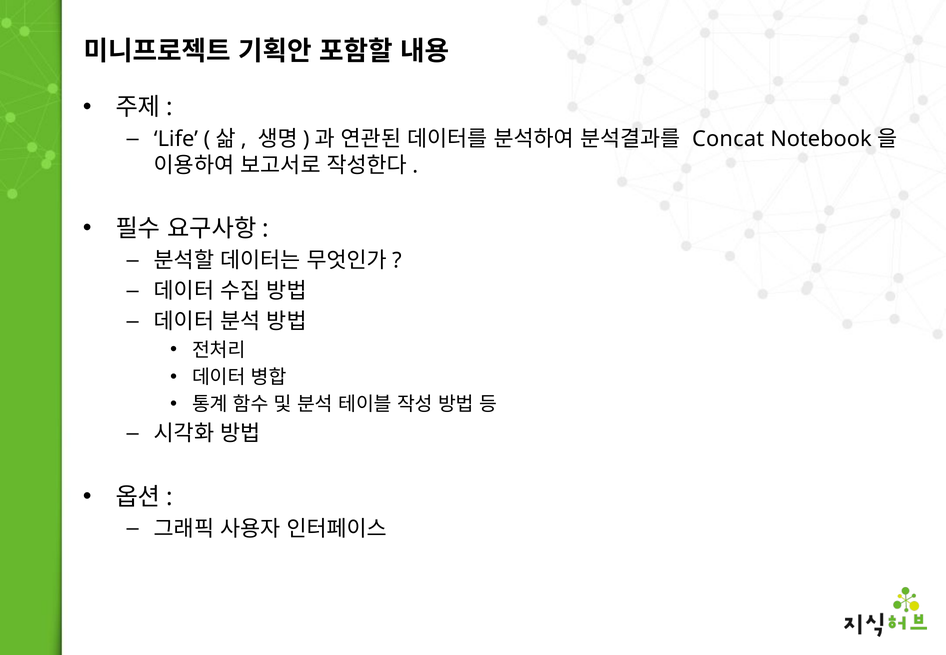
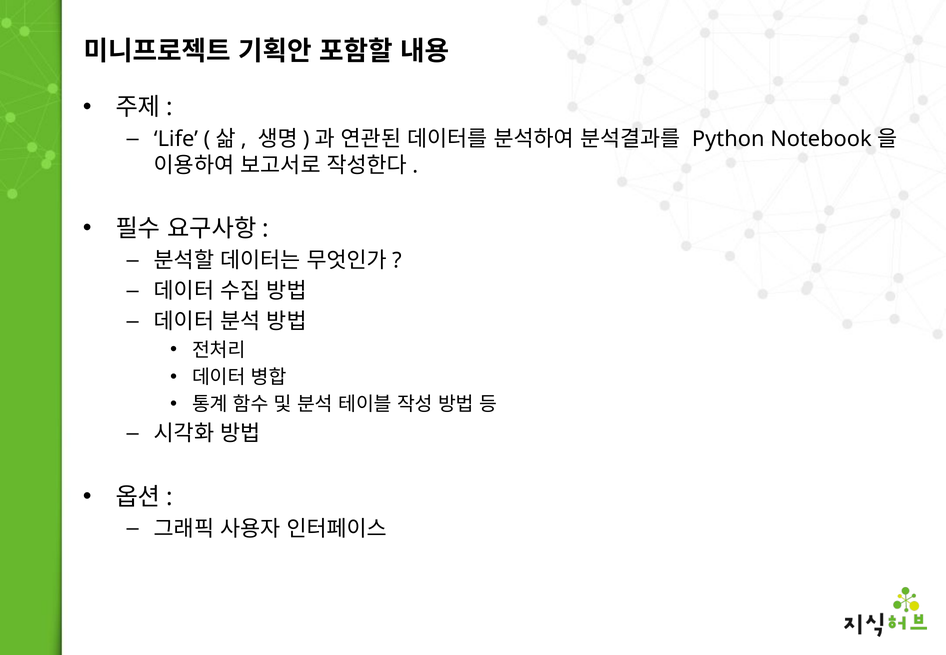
Concat: Concat -> Python (728, 139)
